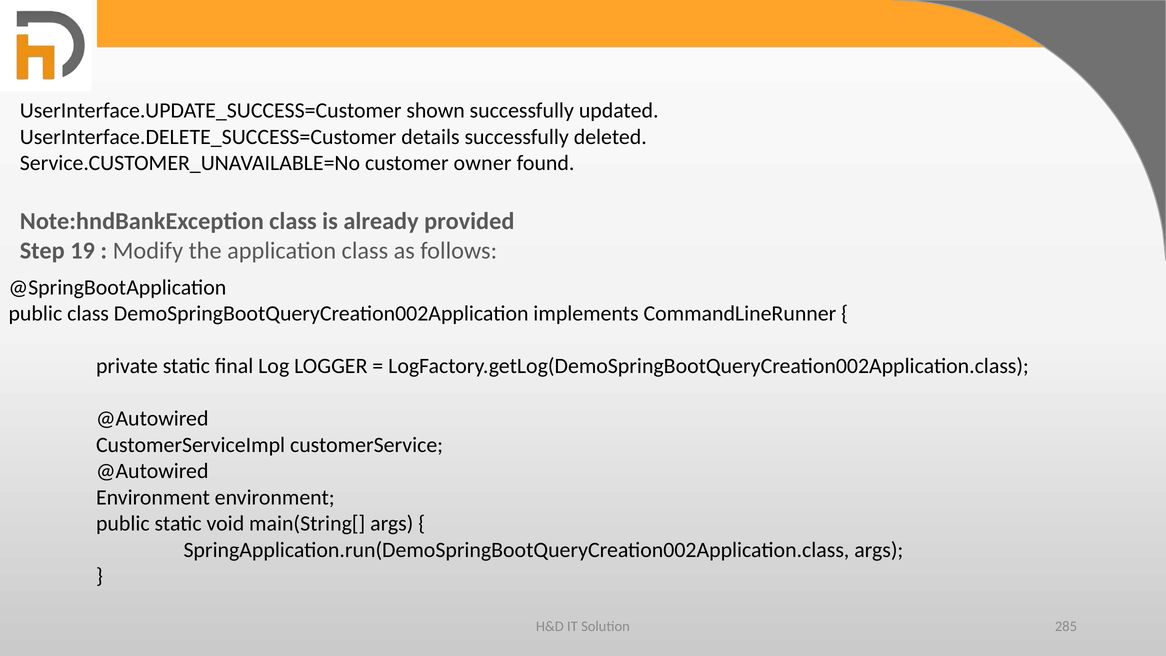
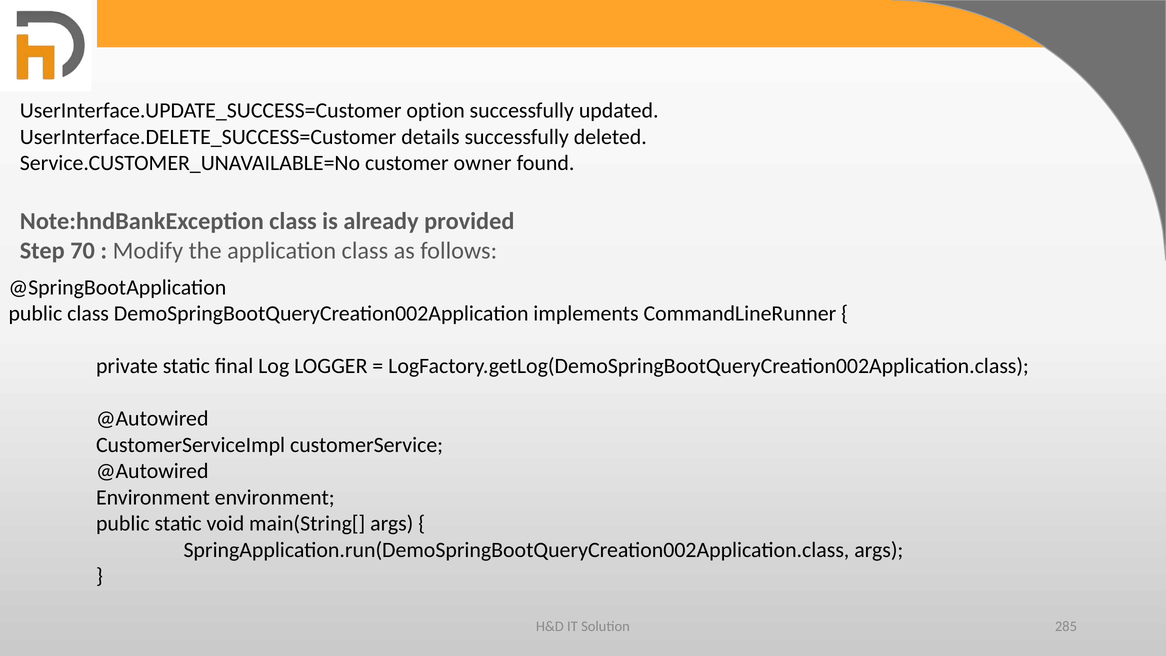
shown: shown -> option (436, 111)
19: 19 -> 70 (83, 251)
